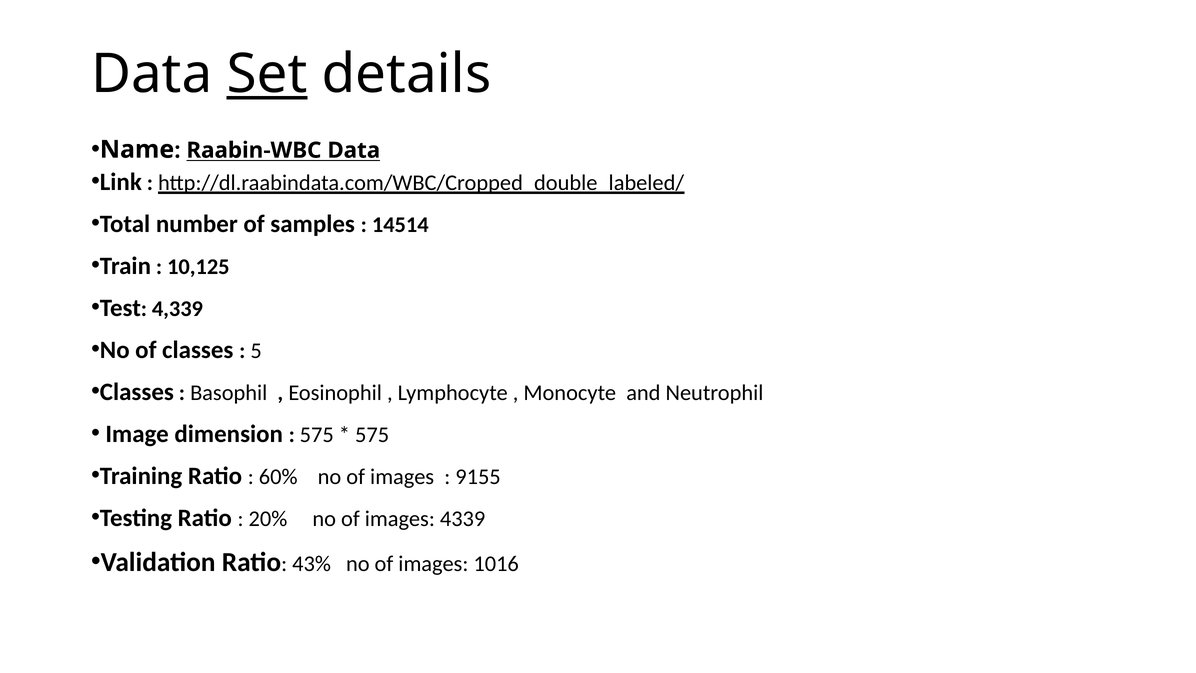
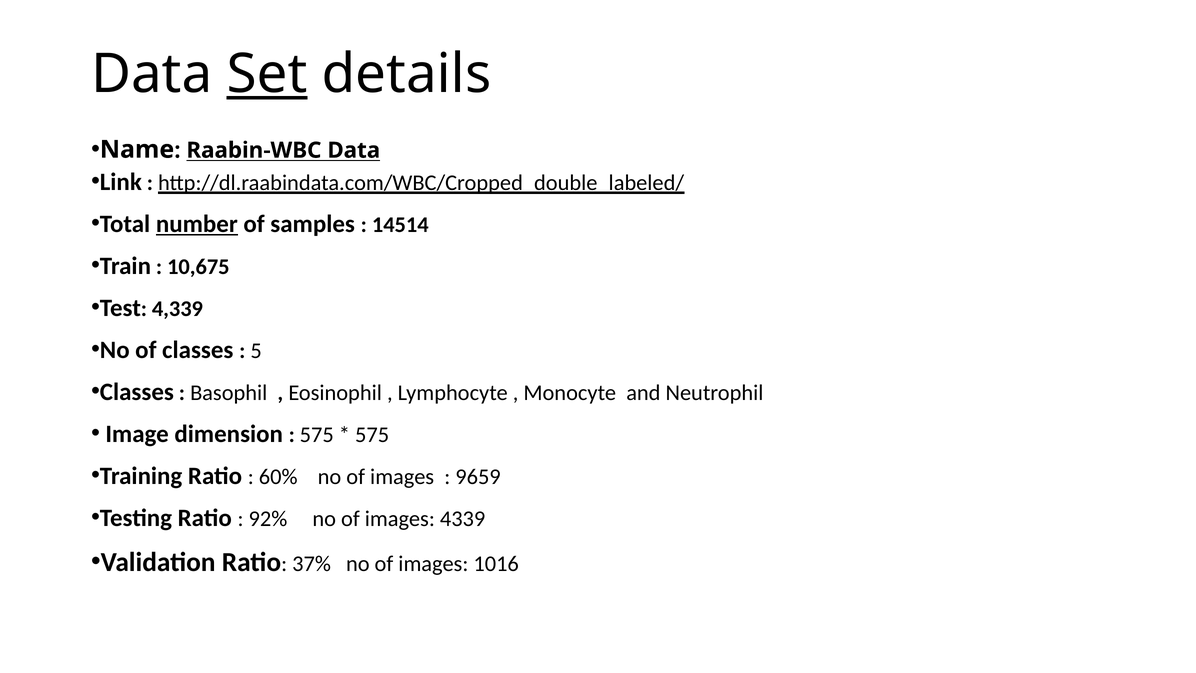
number underline: none -> present (197, 224)
10,125: 10,125 -> 10,675 (198, 267)
9155: 9155 -> 9659 (478, 477)
20%: 20% -> 92% (268, 519)
43%: 43% -> 37% (312, 563)
